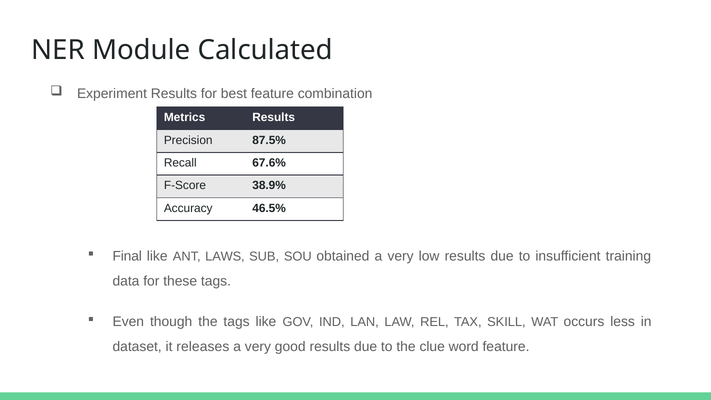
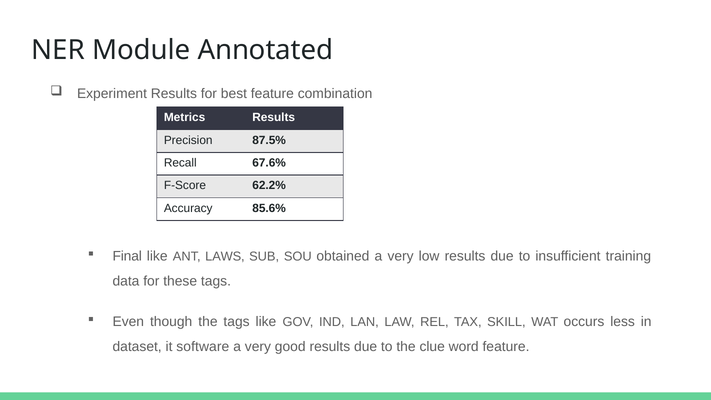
Calculated: Calculated -> Annotated (265, 50)
38.9%: 38.9% -> 62.2% (269, 186)
46.5%: 46.5% -> 85.6% (269, 208)
releases: releases -> software (203, 347)
